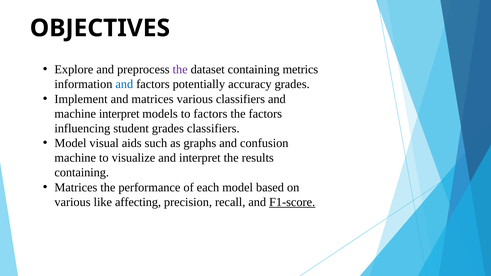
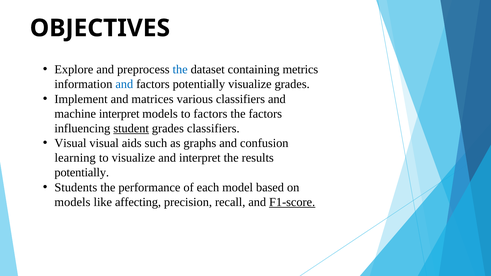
the colour: purple -> blue (180, 70)
potentially accuracy: accuracy -> visualize (250, 84)
student underline: none -> present (131, 129)
Model: Model -> Visual (70, 143)
machine: machine -> learning (75, 158)
containing: containing -> potentially (82, 173)
Matrices: Matrices -> Students (76, 187)
various: various -> models (72, 202)
